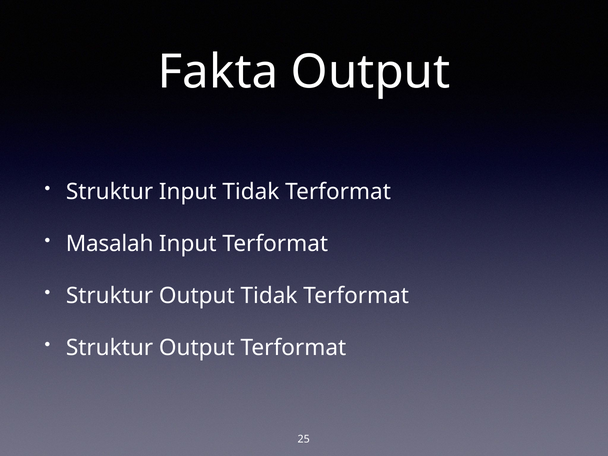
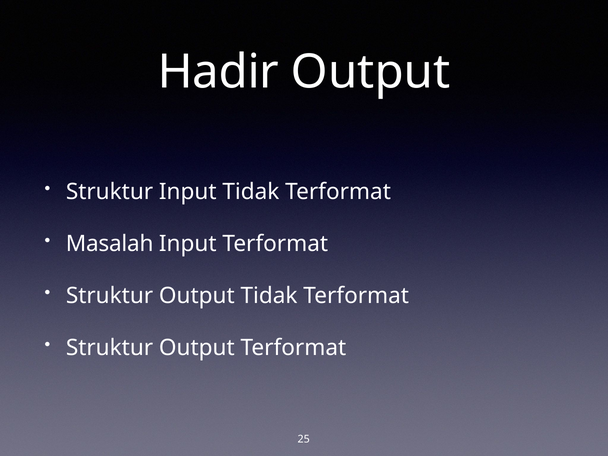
Fakta: Fakta -> Hadir (218, 72)
